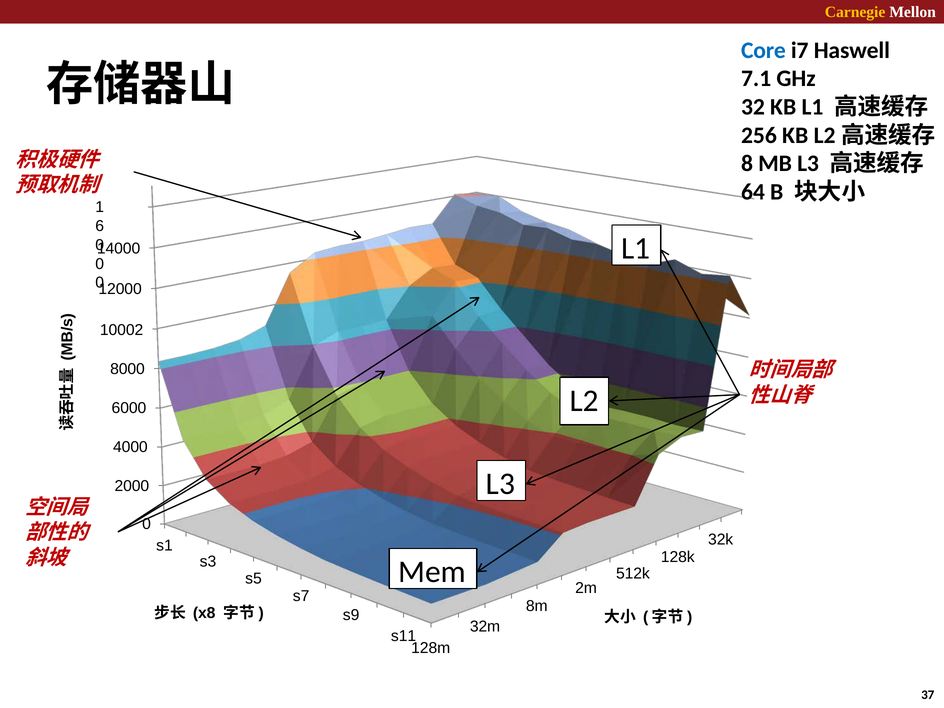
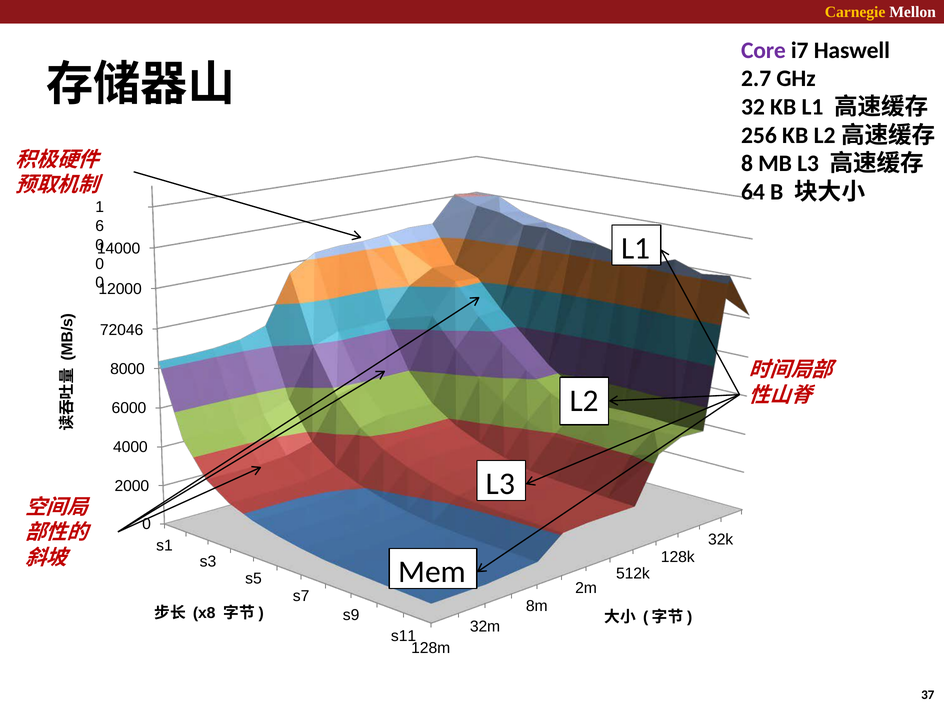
Core colour: blue -> purple (763, 50)
7.1: 7.1 -> 2.7 (756, 79)
10002: 10002 -> 72046 (122, 330)
